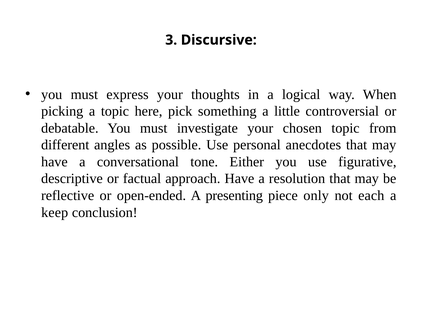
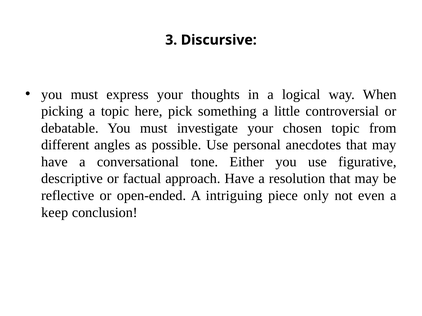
presenting: presenting -> intriguing (234, 196)
each: each -> even (371, 196)
